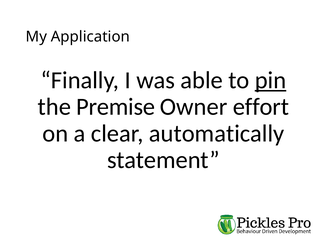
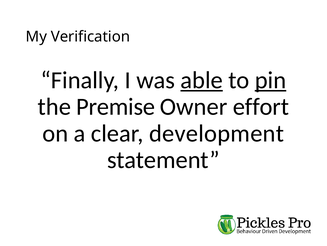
Application: Application -> Verification (90, 37)
able underline: none -> present (202, 80)
automatically: automatically -> development (217, 133)
